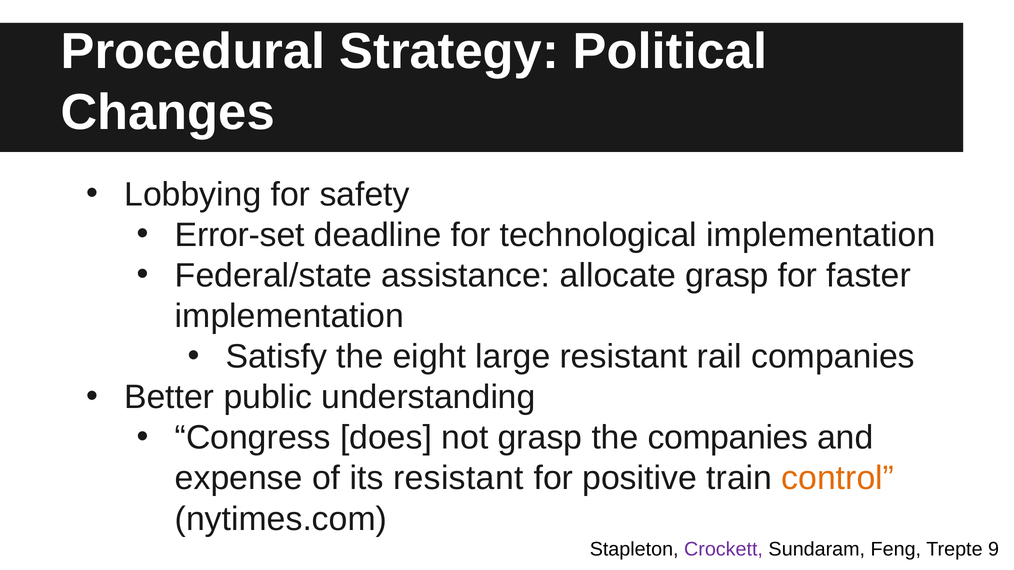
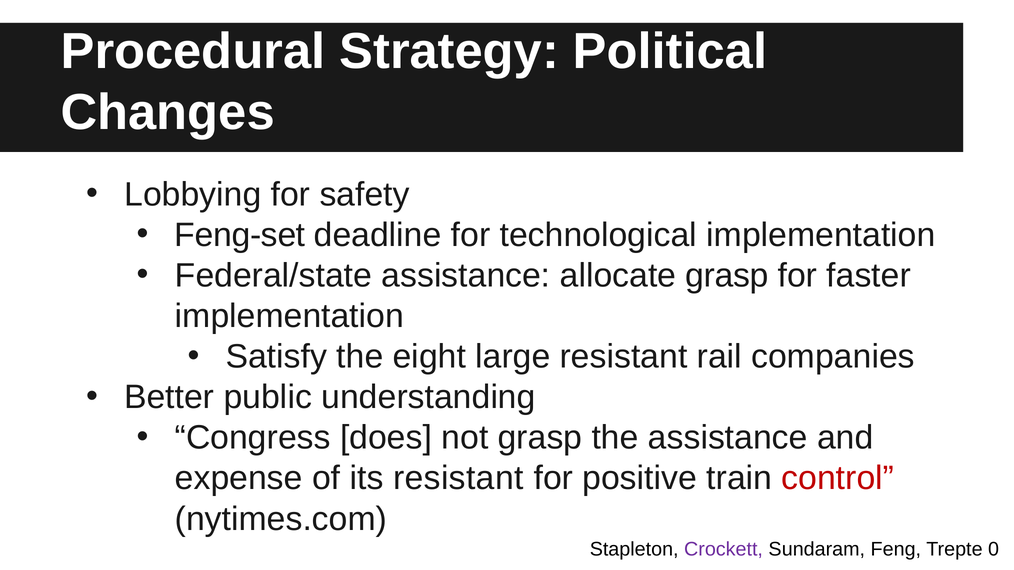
Error-set: Error-set -> Feng-set (240, 235)
the companies: companies -> assistance (728, 438)
control colour: orange -> red (838, 479)
9: 9 -> 0 (993, 550)
